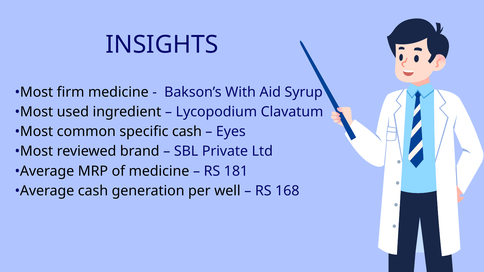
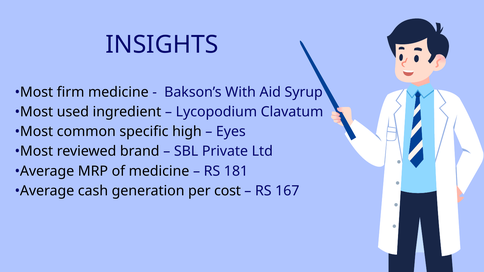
specific cash: cash -> high (187, 132)
well: well -> cost (228, 191)
168: 168 -> 167 (287, 191)
